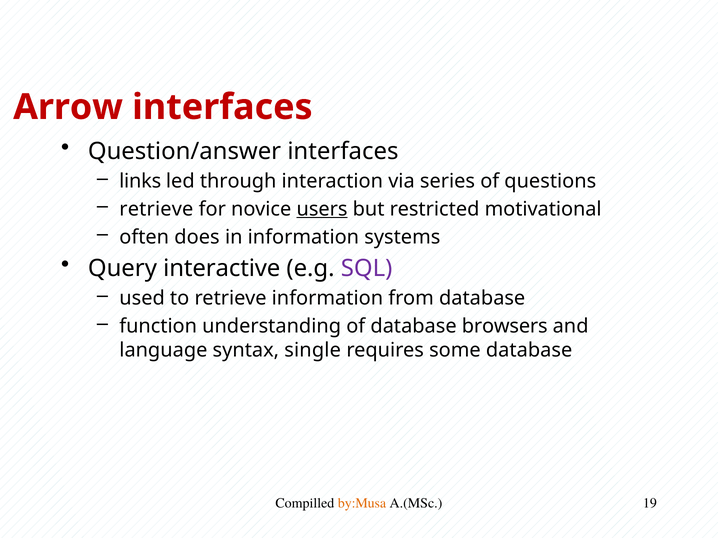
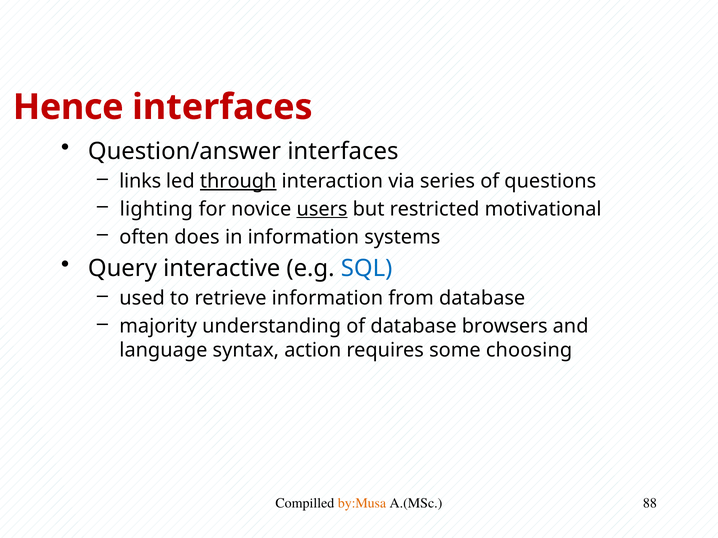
Arrow: Arrow -> Hence (68, 107)
through underline: none -> present (238, 181)
retrieve: retrieve -> lighting (156, 209)
SQL colour: purple -> blue (367, 269)
function: function -> majority (158, 327)
single: single -> action (313, 350)
some database: database -> choosing (529, 350)
19: 19 -> 88 (650, 504)
